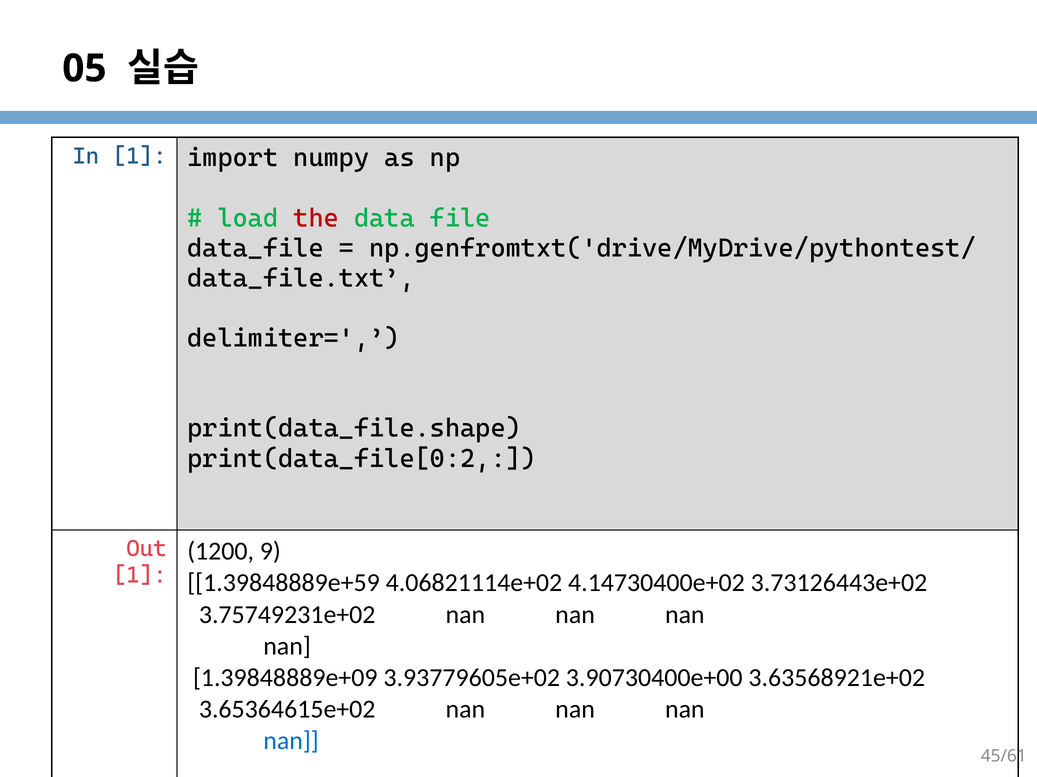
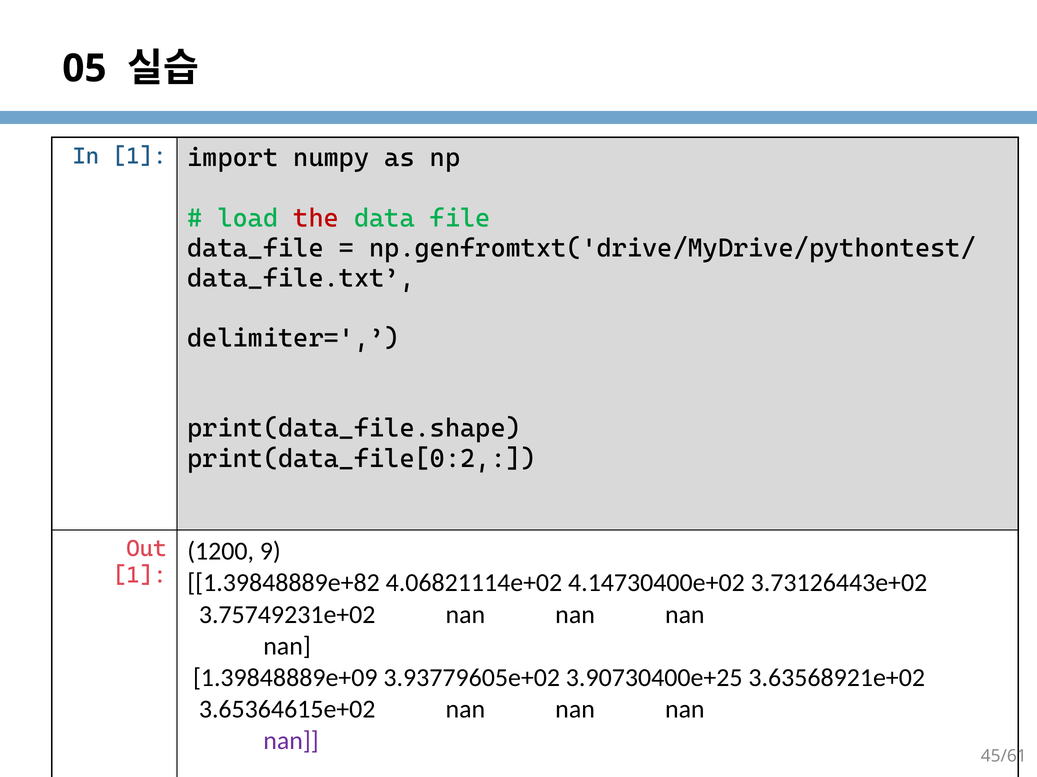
1.39848889e+59: 1.39848889e+59 -> 1.39848889e+82 (284, 583)
3.90730400e+00: 3.90730400e+00 -> 3.90730400e+25 (654, 678)
nan colour: blue -> purple (291, 742)
